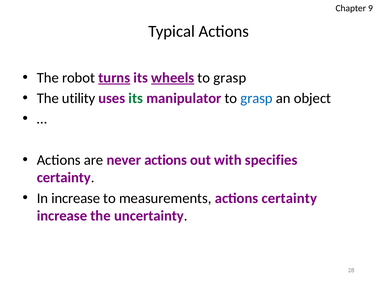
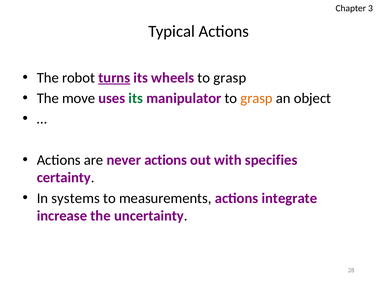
9: 9 -> 3 (371, 8)
wheels underline: present -> none (173, 78)
utility: utility -> move (79, 98)
grasp colour: blue -> orange (257, 98)
In increase: increase -> systems (76, 198)
actions certainty: certainty -> integrate (289, 198)
